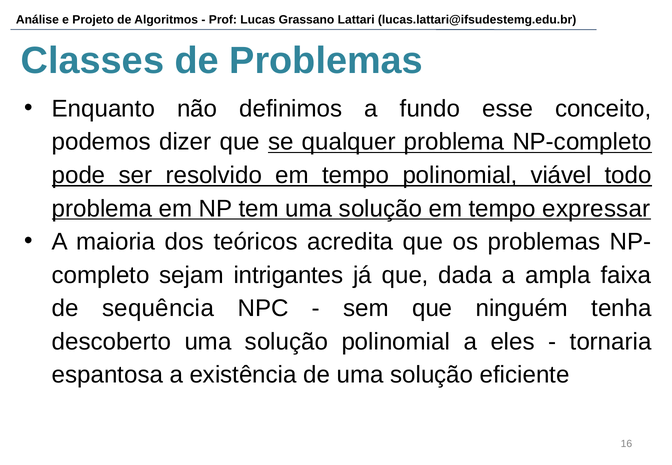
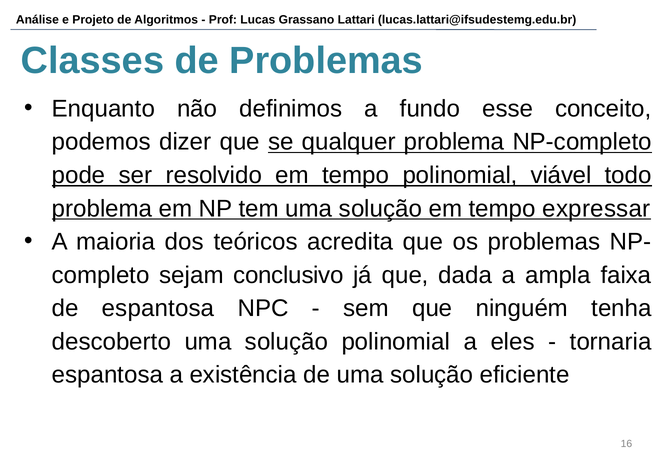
intrigantes: intrigantes -> conclusivo (288, 275)
de sequência: sequência -> espantosa (158, 309)
